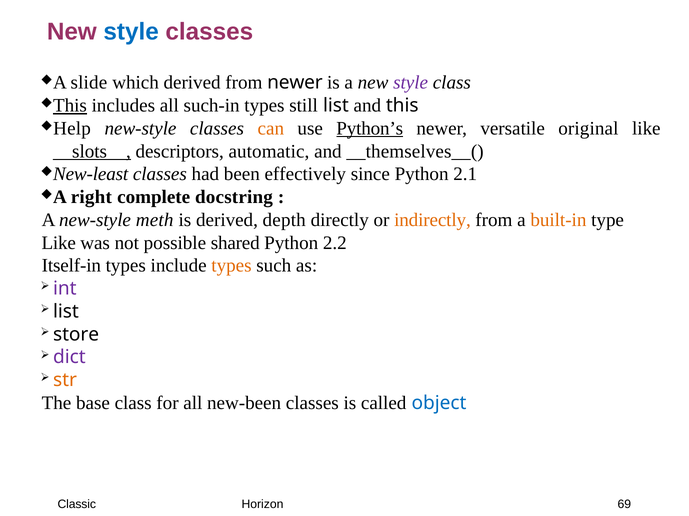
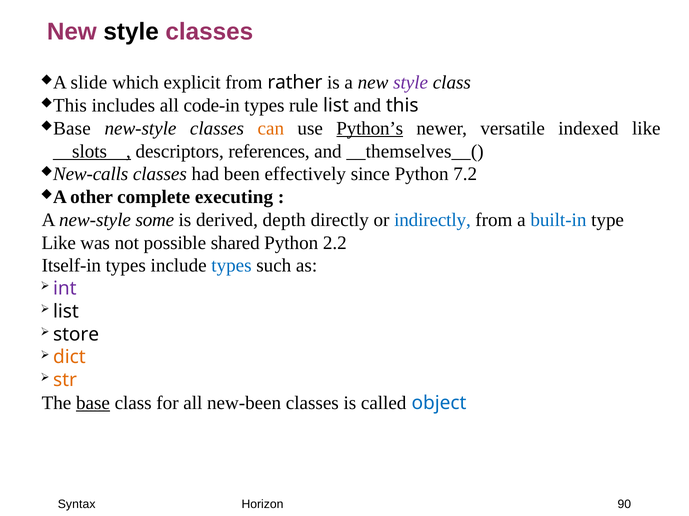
style colour: blue -> black (131, 32)
which derived: derived -> explicit (192, 83)
from newer: newer -> rather (295, 83)
This underline: present -> none (70, 106)
such-in: such-in -> code-in (212, 106)
still: still -> rule (304, 106)
Help: Help -> Base (72, 129)
original: original -> indexed (588, 129)
automatic: automatic -> references (269, 151)
New-least: New-least -> New-calls (91, 174)
2.1: 2.1 -> 7.2 (465, 174)
right: right -> other (92, 197)
docstring: docstring -> executing (234, 197)
meth: meth -> some (155, 220)
indirectly colour: orange -> blue (432, 220)
built-in colour: orange -> blue (558, 220)
types colour: orange -> blue (231, 266)
dict colour: purple -> orange (69, 358)
base underline: none -> present (93, 403)
Classic: Classic -> Syntax (77, 505)
69: 69 -> 90 (624, 505)
